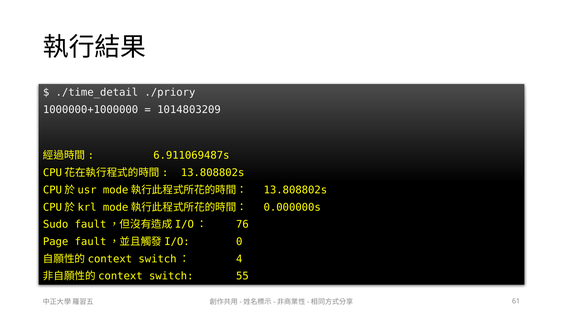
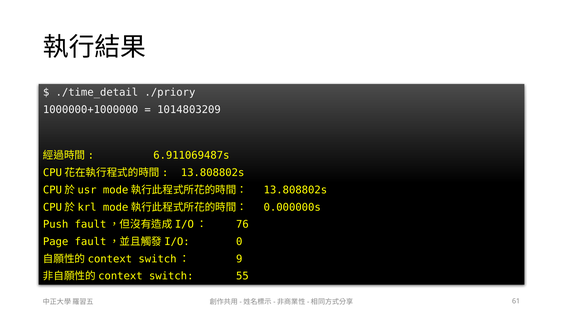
Sudo: Sudo -> Push (56, 225)
4: 4 -> 9 (239, 259)
